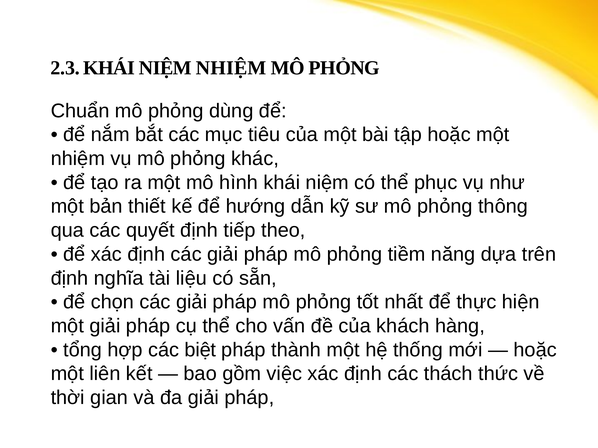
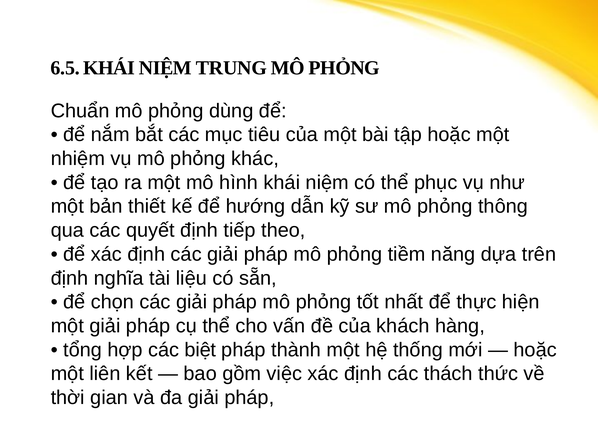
2.3: 2.3 -> 6.5 (65, 68)
NIỆM NHIỆM: NHIỆM -> TRUNG (231, 68)
